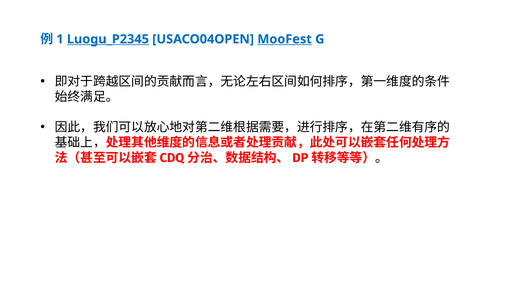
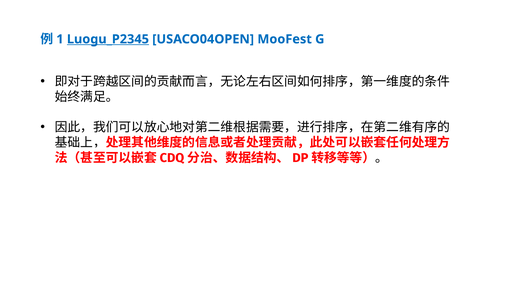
MooFest underline: present -> none (285, 39)
